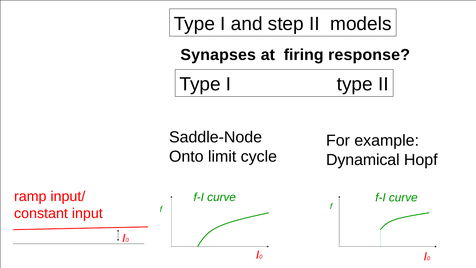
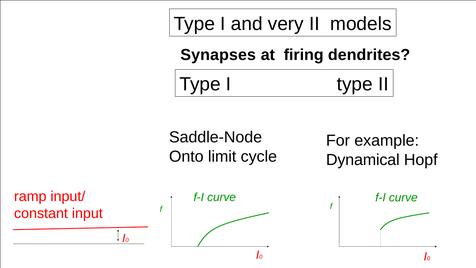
step: step -> very (286, 24)
response: response -> dendrites (369, 55)
